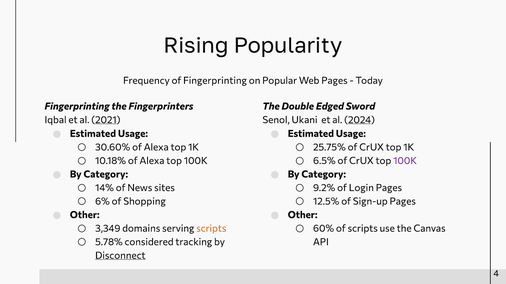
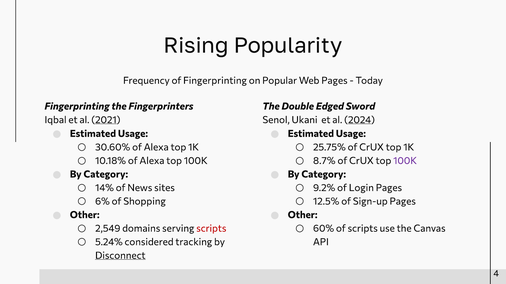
6.5%: 6.5% -> 8.7% (324, 161)
3,349: 3,349 -> 2,549 (108, 229)
scripts colour: orange -> red (211, 229)
5.78%: 5.78% -> 5.24% (109, 242)
